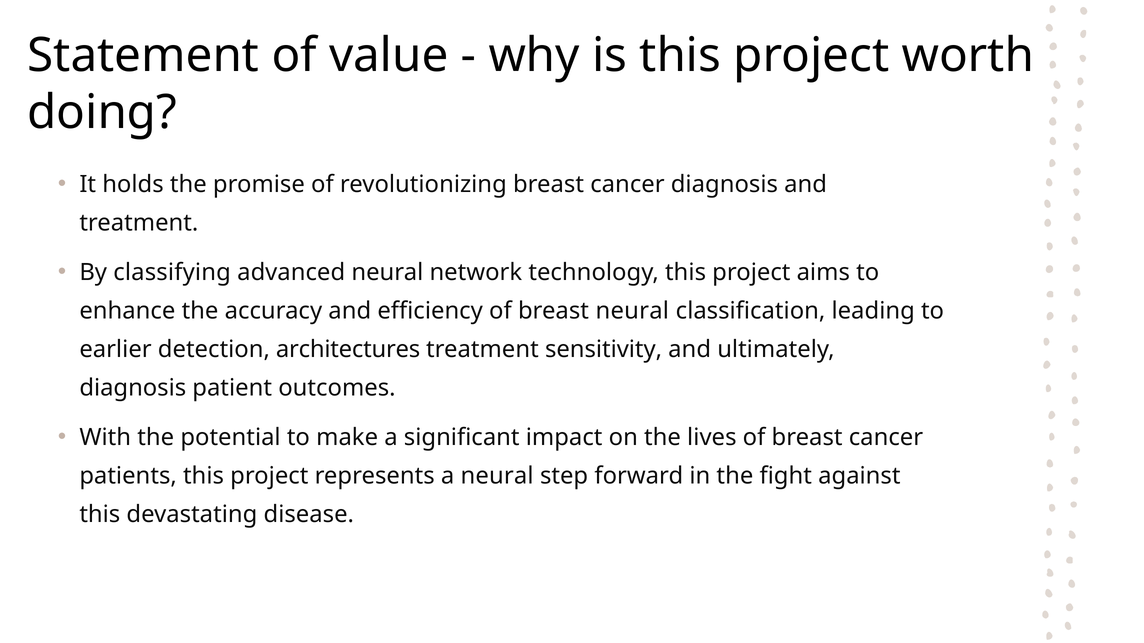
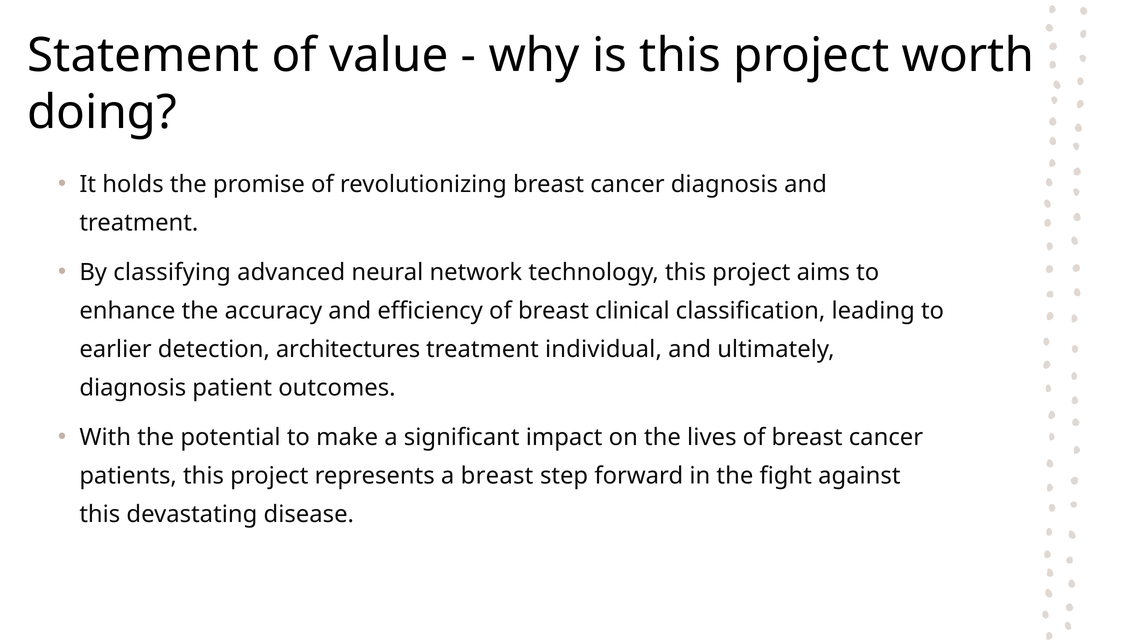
breast neural: neural -> clinical (632, 311)
sensitivity: sensitivity -> individual (603, 350)
a neural: neural -> breast (497, 476)
